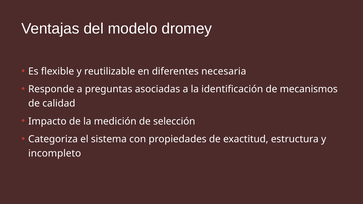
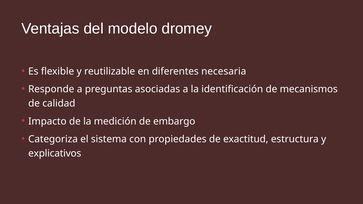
selección: selección -> embargo (174, 121)
incompleto: incompleto -> explicativos (55, 153)
